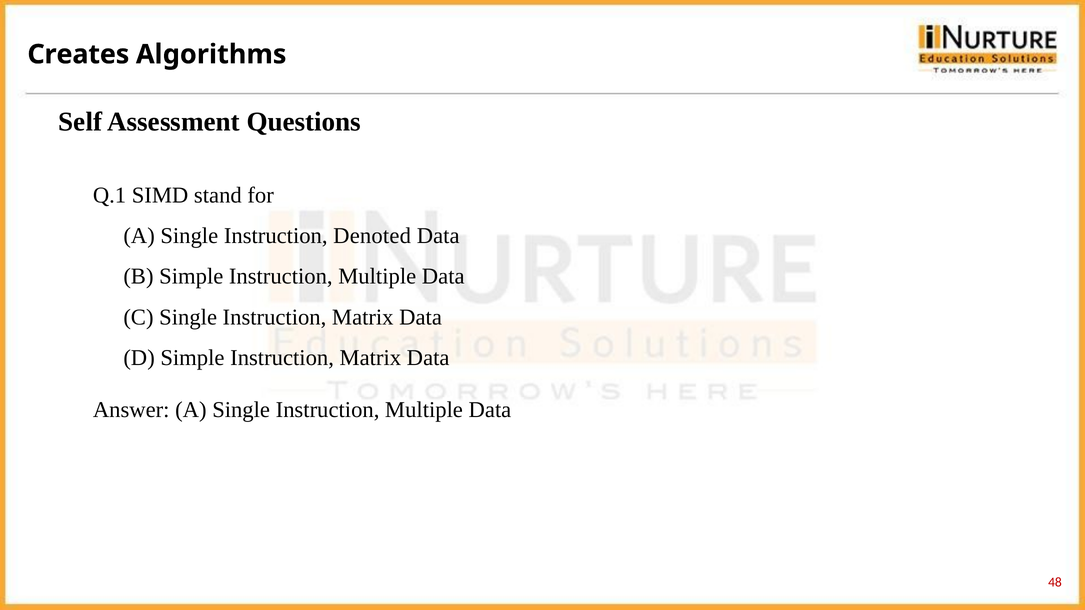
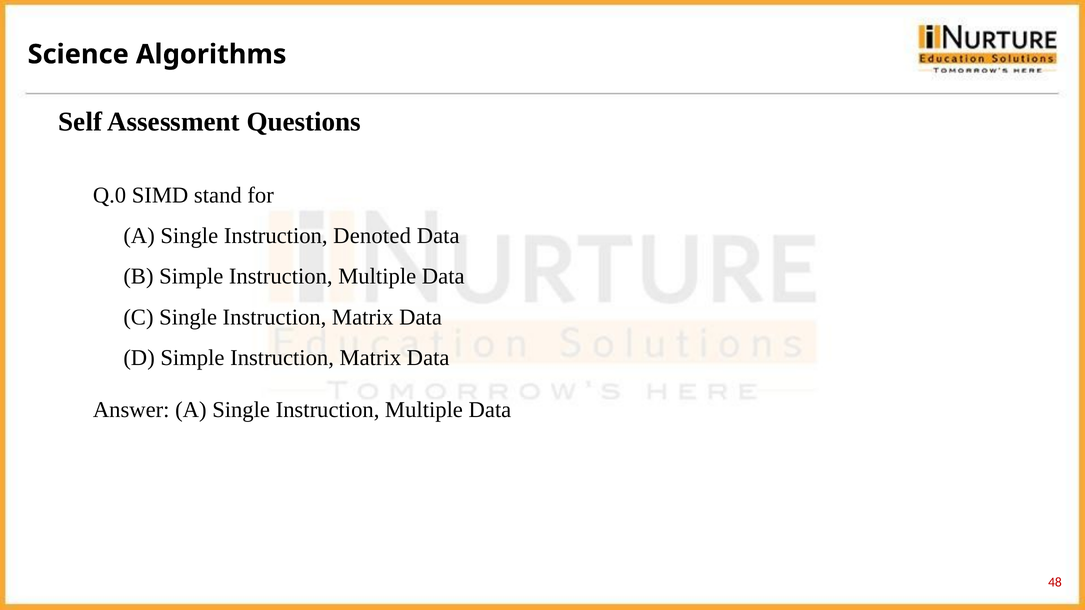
Creates: Creates -> Science (78, 54)
Q.1: Q.1 -> Q.0 (110, 195)
